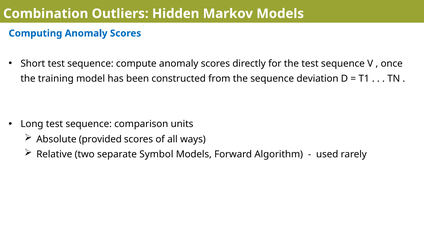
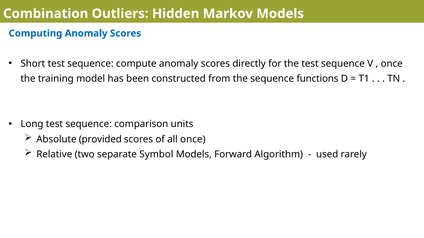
deviation: deviation -> functions (317, 79)
all ways: ways -> once (193, 139)
